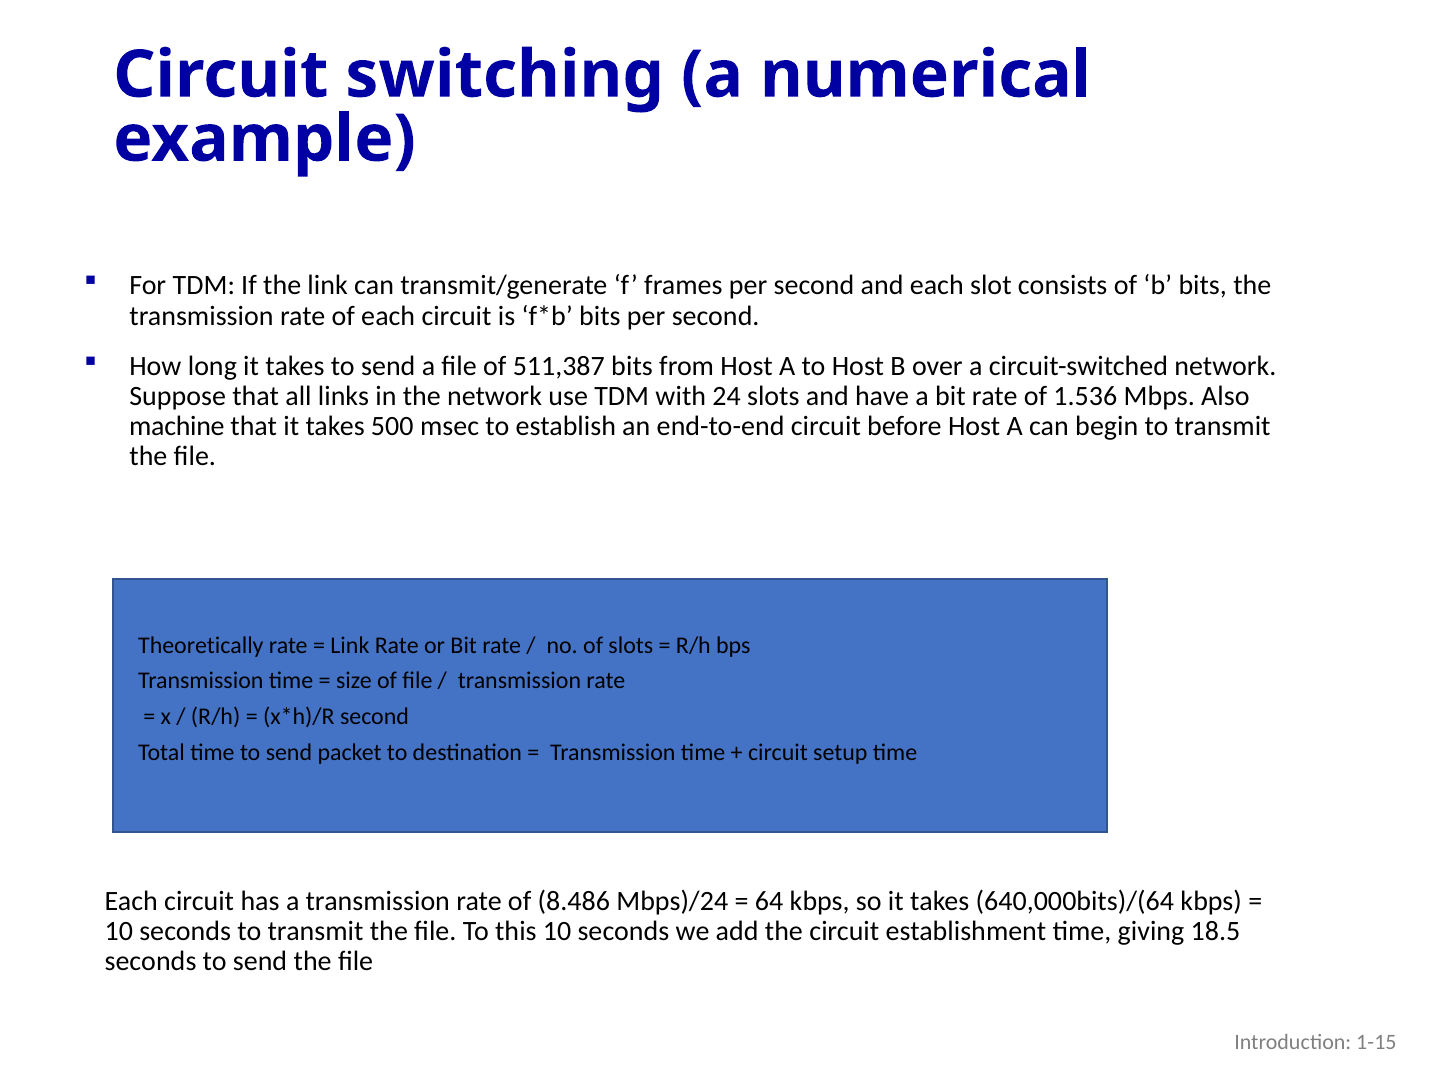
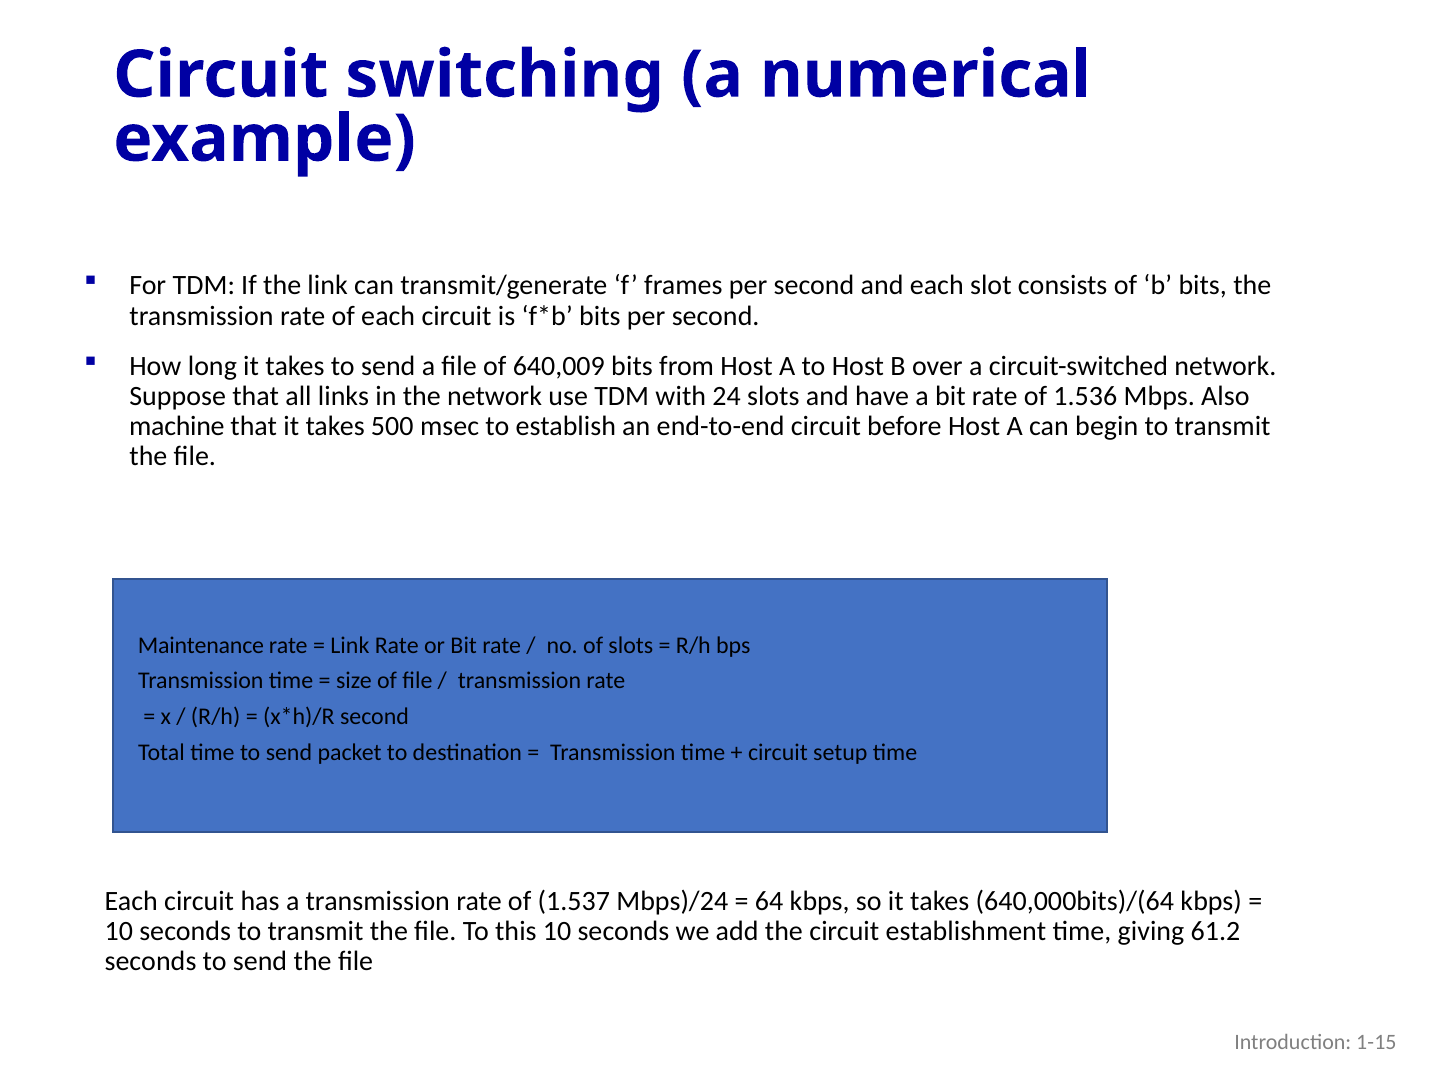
511,387: 511,387 -> 640,009 (559, 366)
Theoretically: Theoretically -> Maintenance (201, 645)
8.486: 8.486 -> 1.537 (574, 901)
18.5: 18.5 -> 61.2 (1215, 931)
